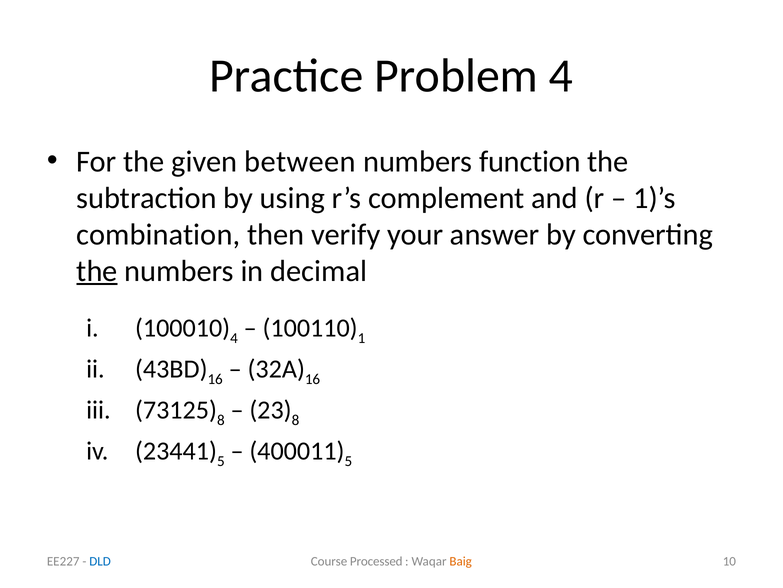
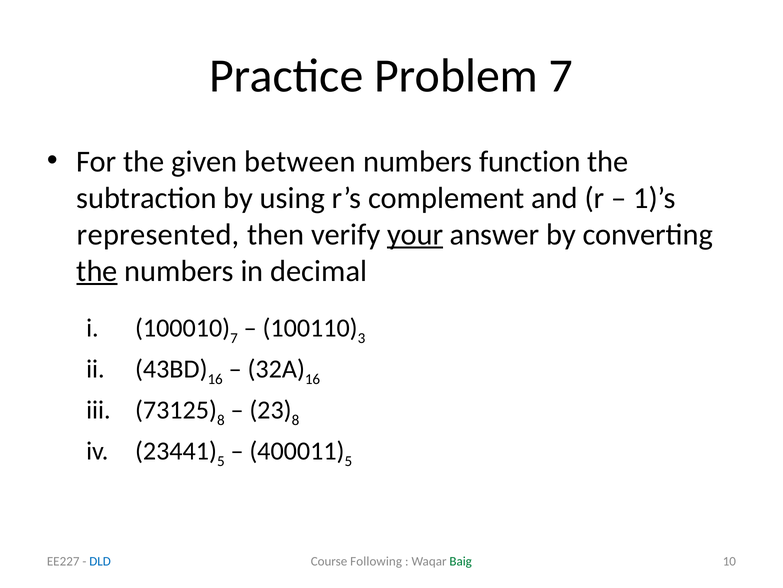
Problem 4: 4 -> 7 (561, 76)
combination: combination -> represented (158, 234)
your underline: none -> present (415, 234)
4: 4 -> 7 (234, 338)
1: 1 -> 3 (362, 338)
Processed: Processed -> Following (376, 561)
Baig colour: orange -> green (461, 561)
